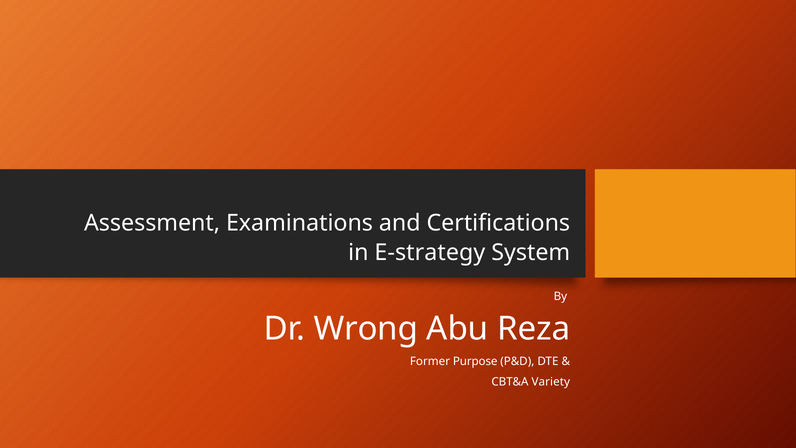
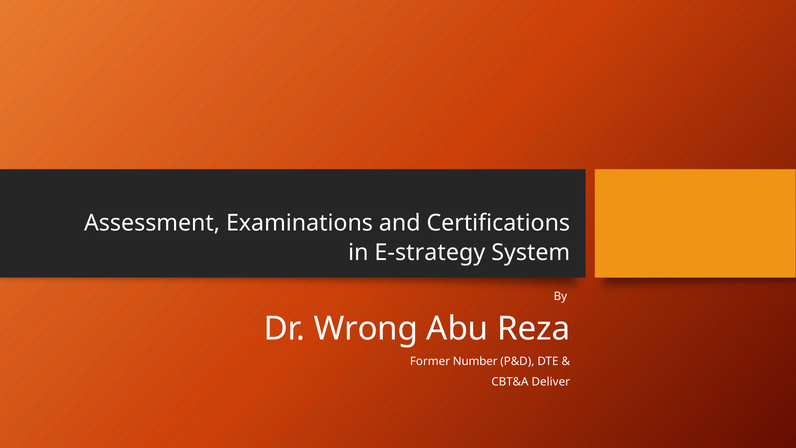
Purpose: Purpose -> Number (475, 361)
Variety: Variety -> Deliver (551, 382)
